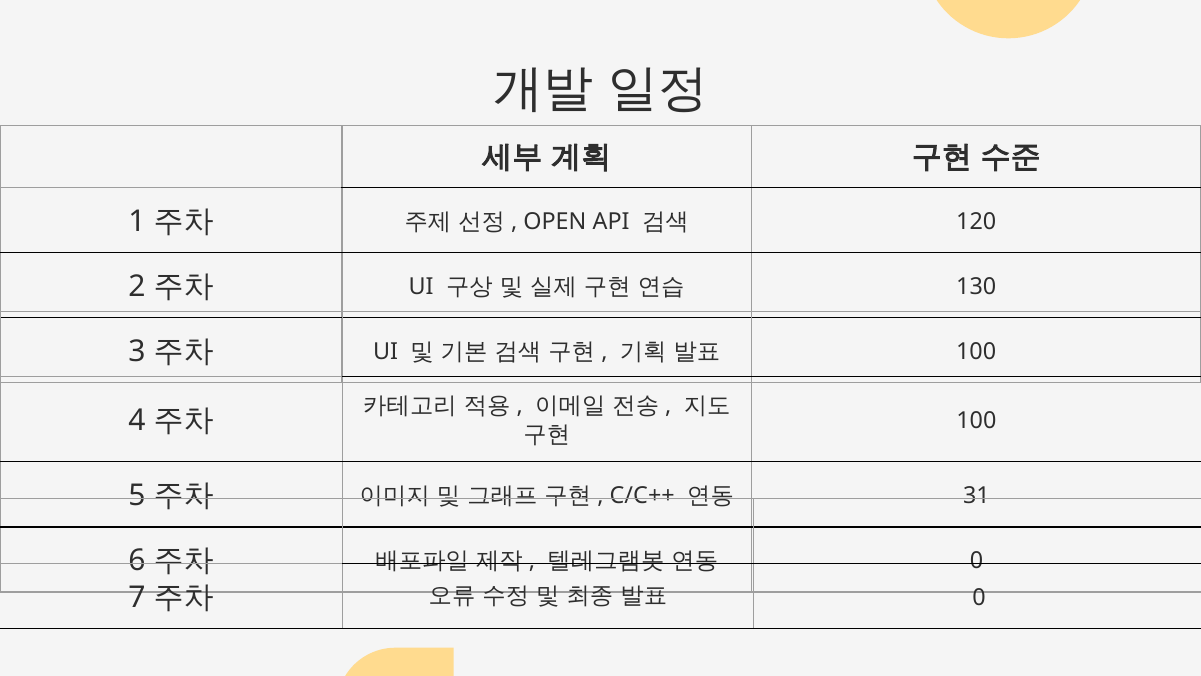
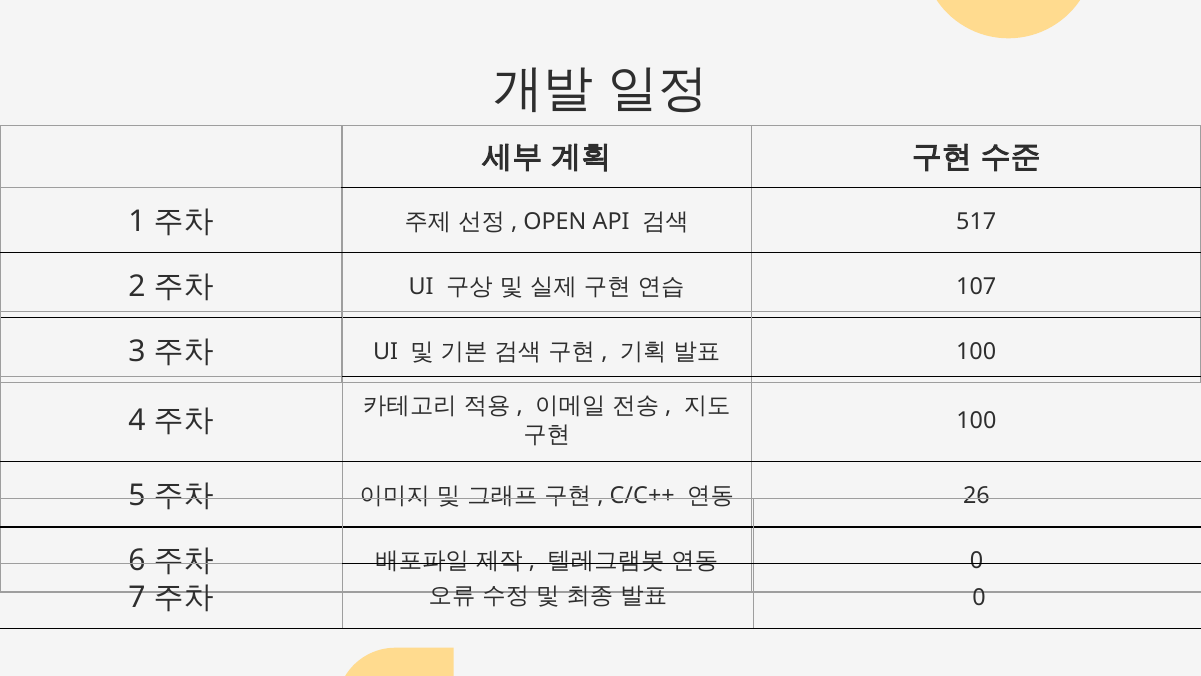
120: 120 -> 517 (976, 221)
130: 130 -> 107 (976, 286)
31: 31 -> 26 (977, 496)
